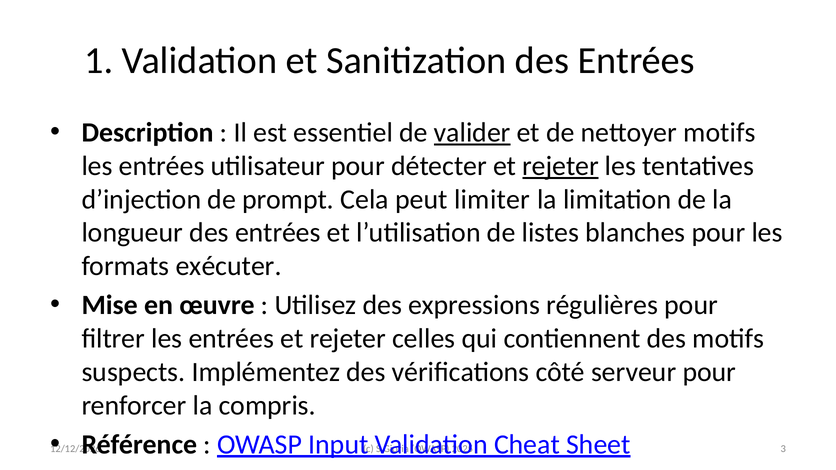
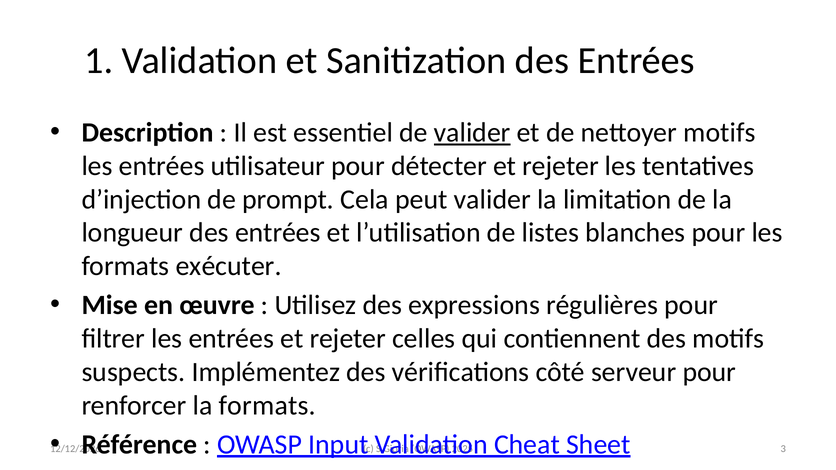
rejeter underline: present -> none (561, 166)
peut limiter: limiter -> valider (492, 199)
la compris: compris -> formats (267, 406)
